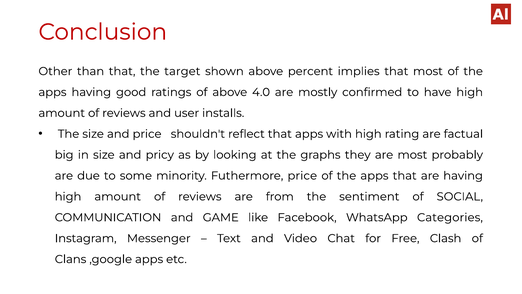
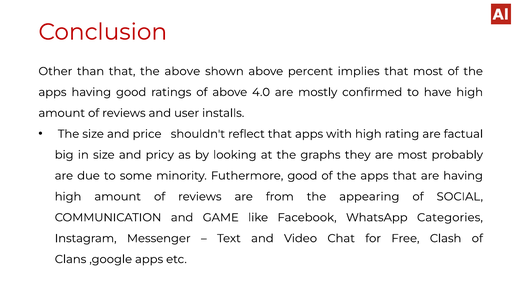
the target: target -> above (182, 71)
Futhermore price: price -> good (302, 176)
sentiment: sentiment -> appearing (369, 196)
